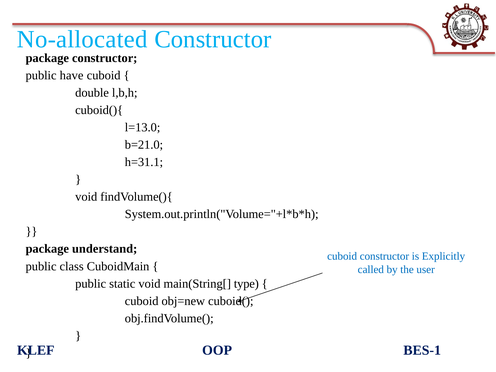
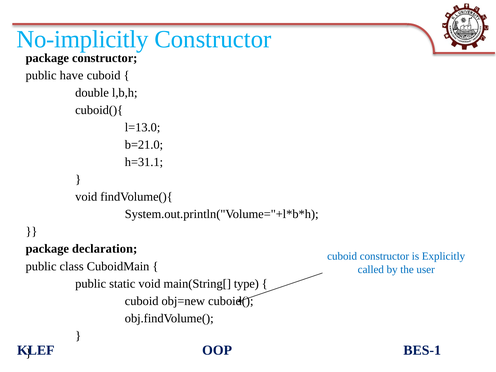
No-allocated: No-allocated -> No-implicitly (82, 39)
understand: understand -> declaration (105, 249)
